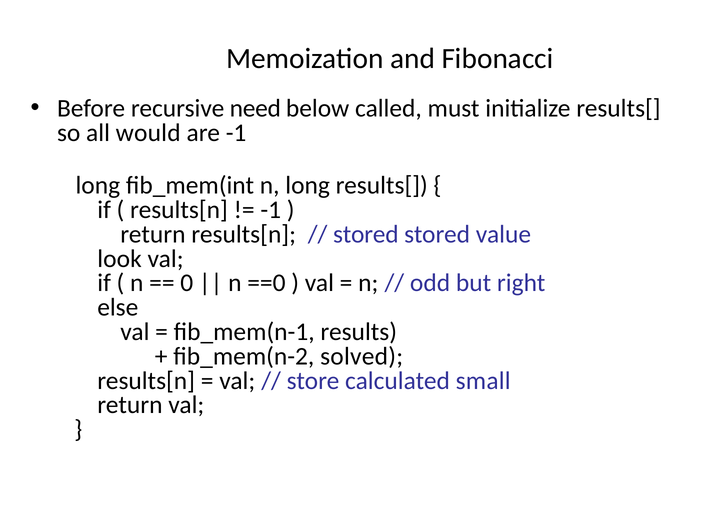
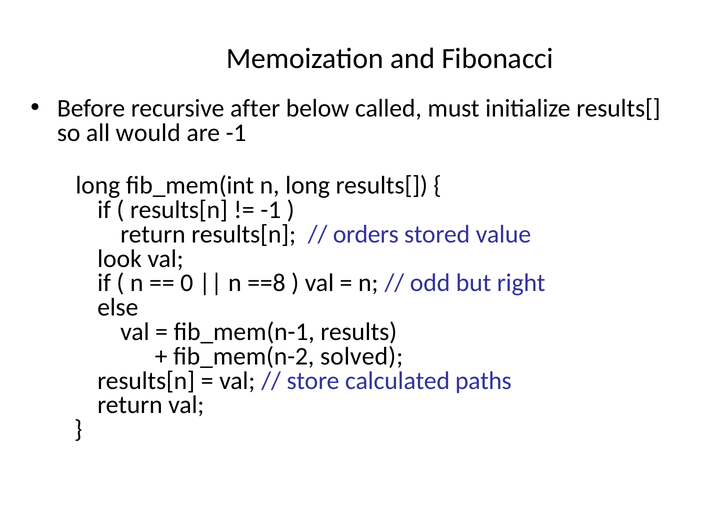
need: need -> after (255, 109)
stored: stored -> orders (366, 235)
==0: ==0 -> ==8 (266, 283)
small: small -> paths (483, 381)
